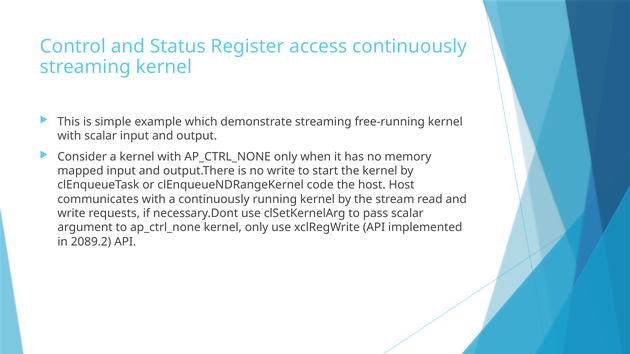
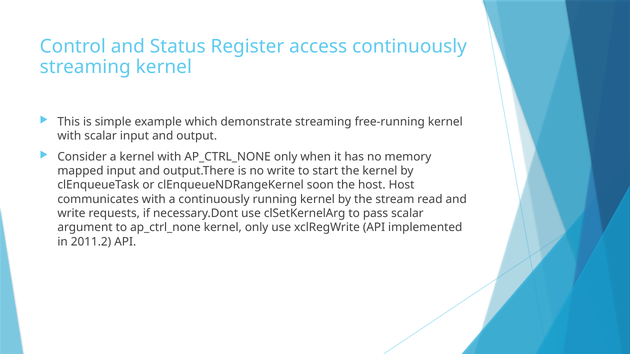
code: code -> soon (320, 185)
2089.2: 2089.2 -> 2011.2 (91, 242)
